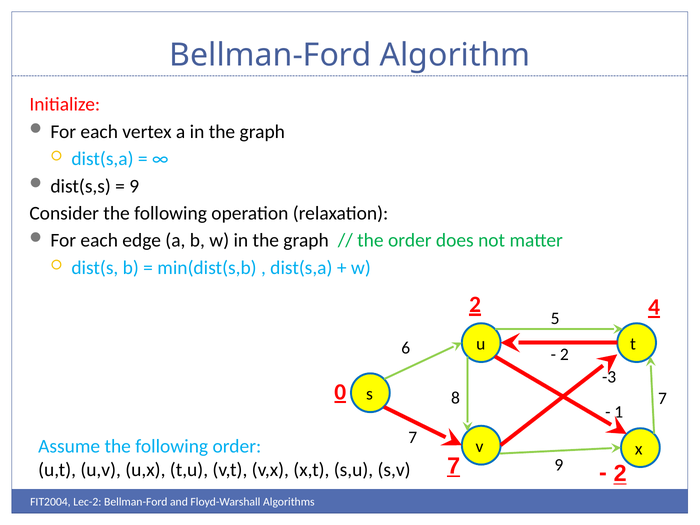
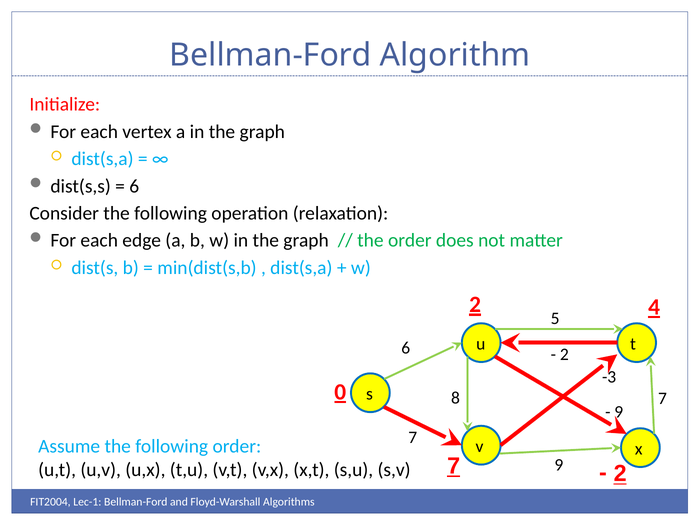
9: 9 -> 6 (134, 186)
1: 1 -> 9 (619, 412)
Lec-2: Lec-2 -> Lec-1 (87, 502)
